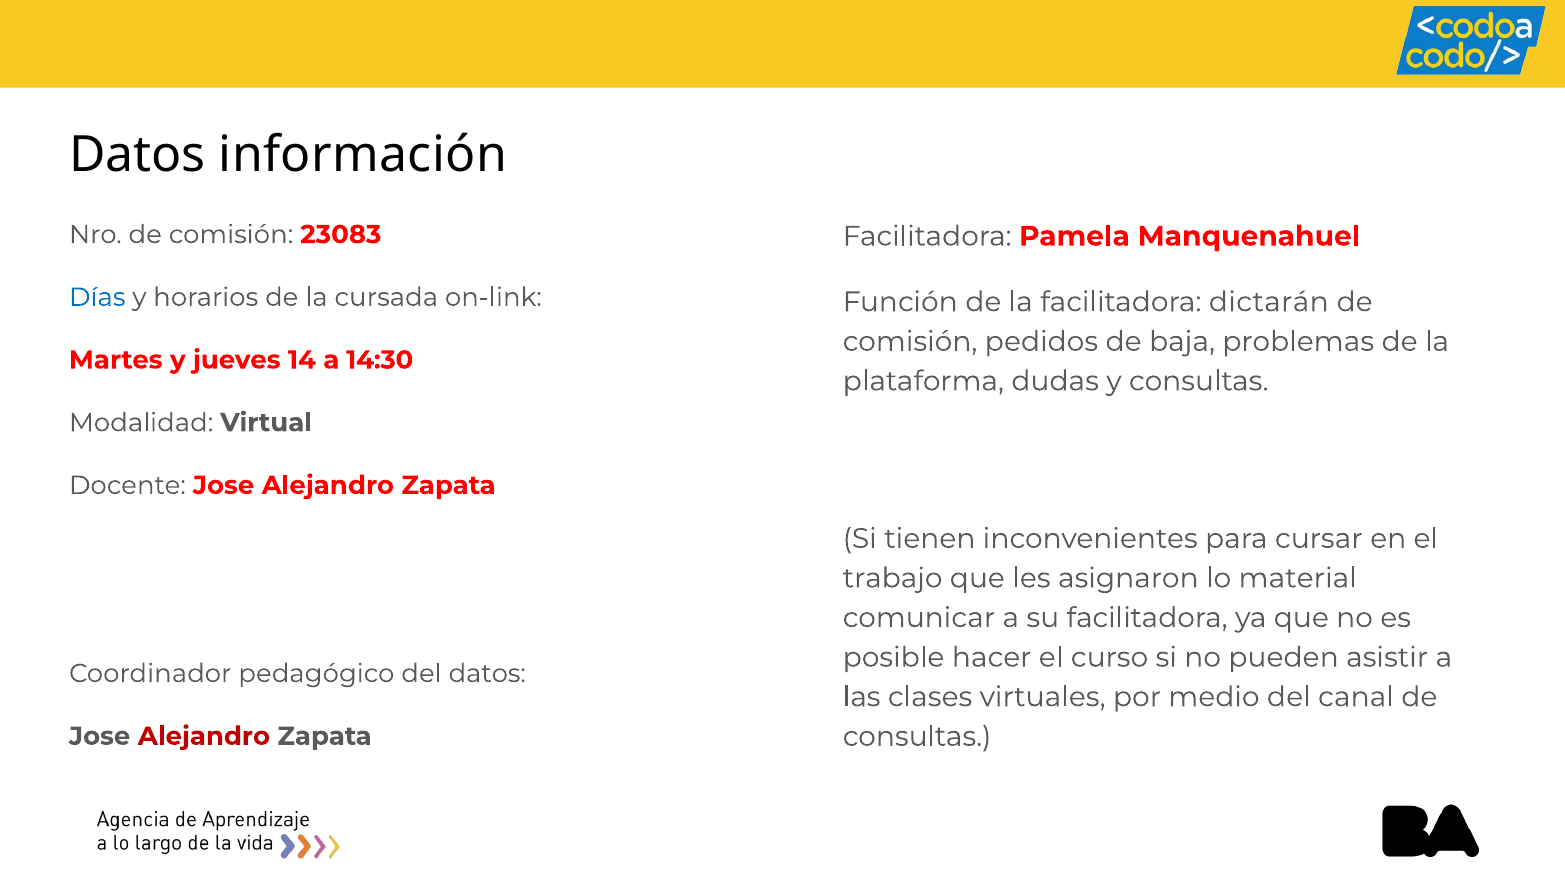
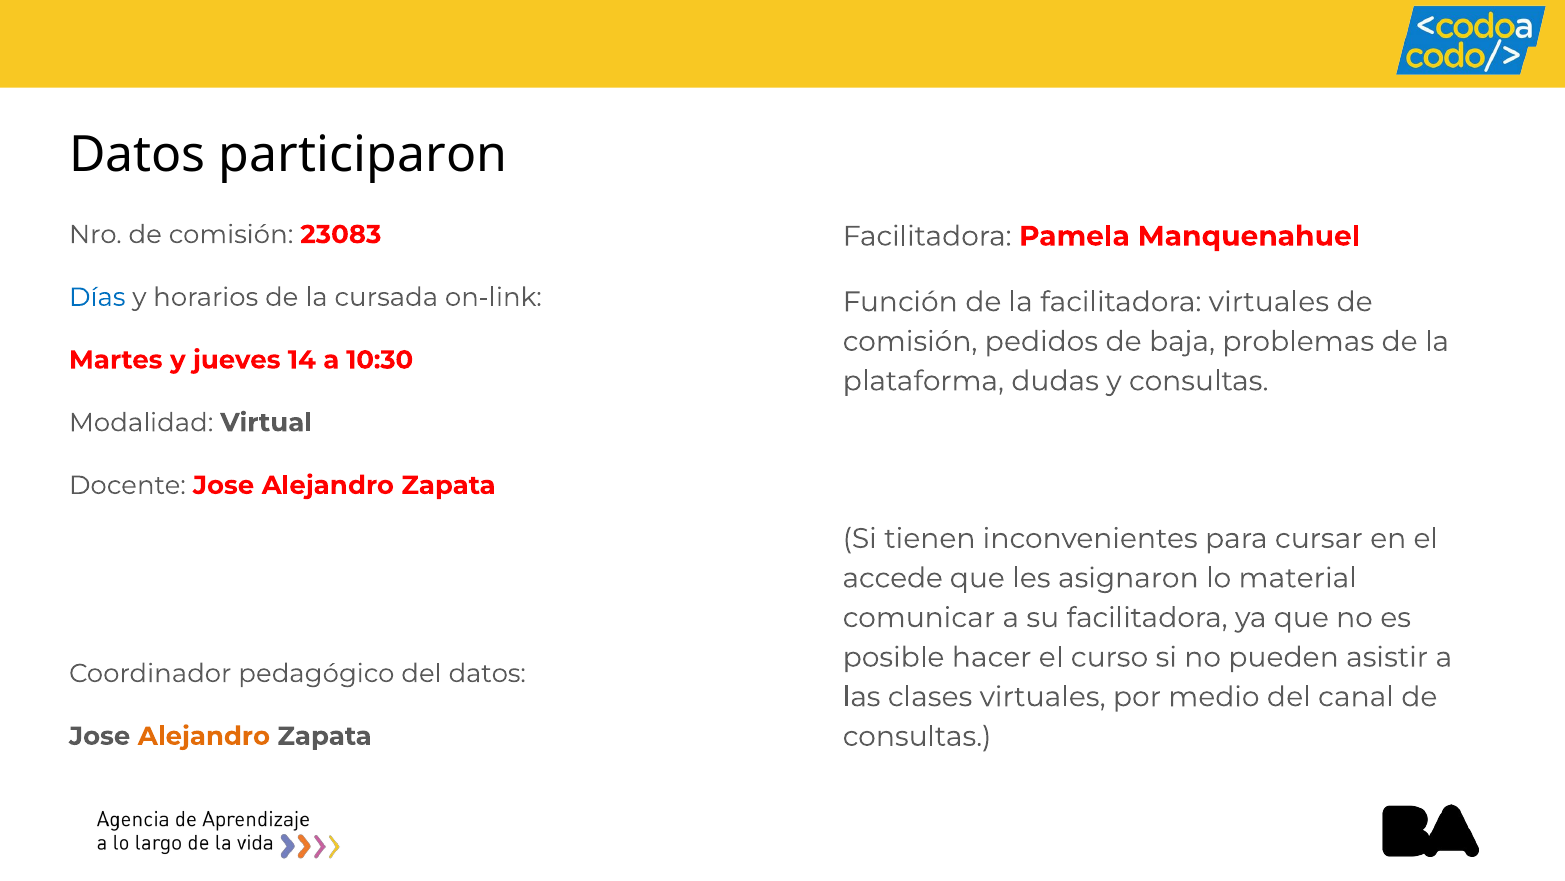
información: información -> participaron (363, 155)
facilitadora dictarán: dictarán -> virtuales (1269, 302)
14:30: 14:30 -> 10:30 (380, 360)
trabajo: trabajo -> accede (893, 578)
Alejandro colour: red -> orange (204, 736)
